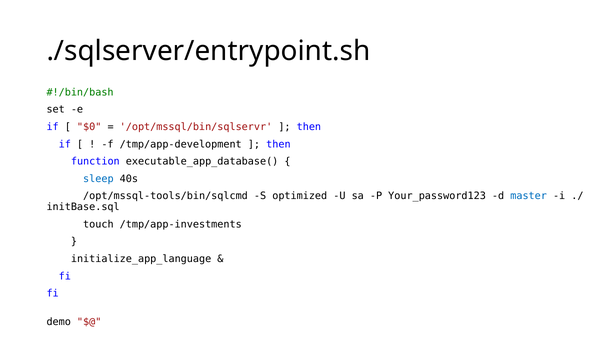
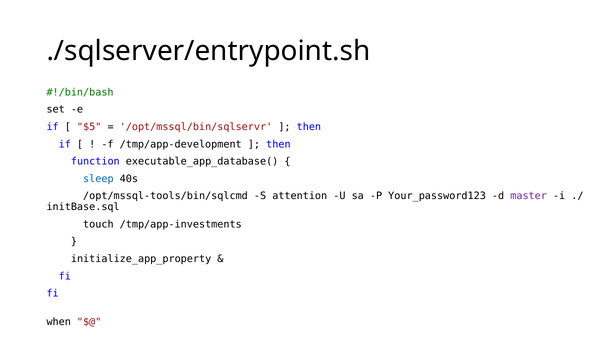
$0: $0 -> $5 (89, 127)
optimized: optimized -> attention (300, 196)
master colour: blue -> purple (529, 196)
initialize_app_language: initialize_app_language -> initialize_app_property (141, 259)
demo: demo -> when (59, 322)
